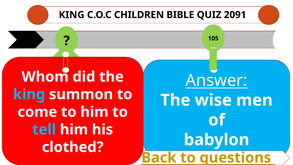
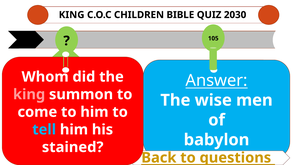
2091: 2091 -> 2030 (235, 15)
king colour: light blue -> pink (29, 94)
clothed: clothed -> stained (73, 147)
